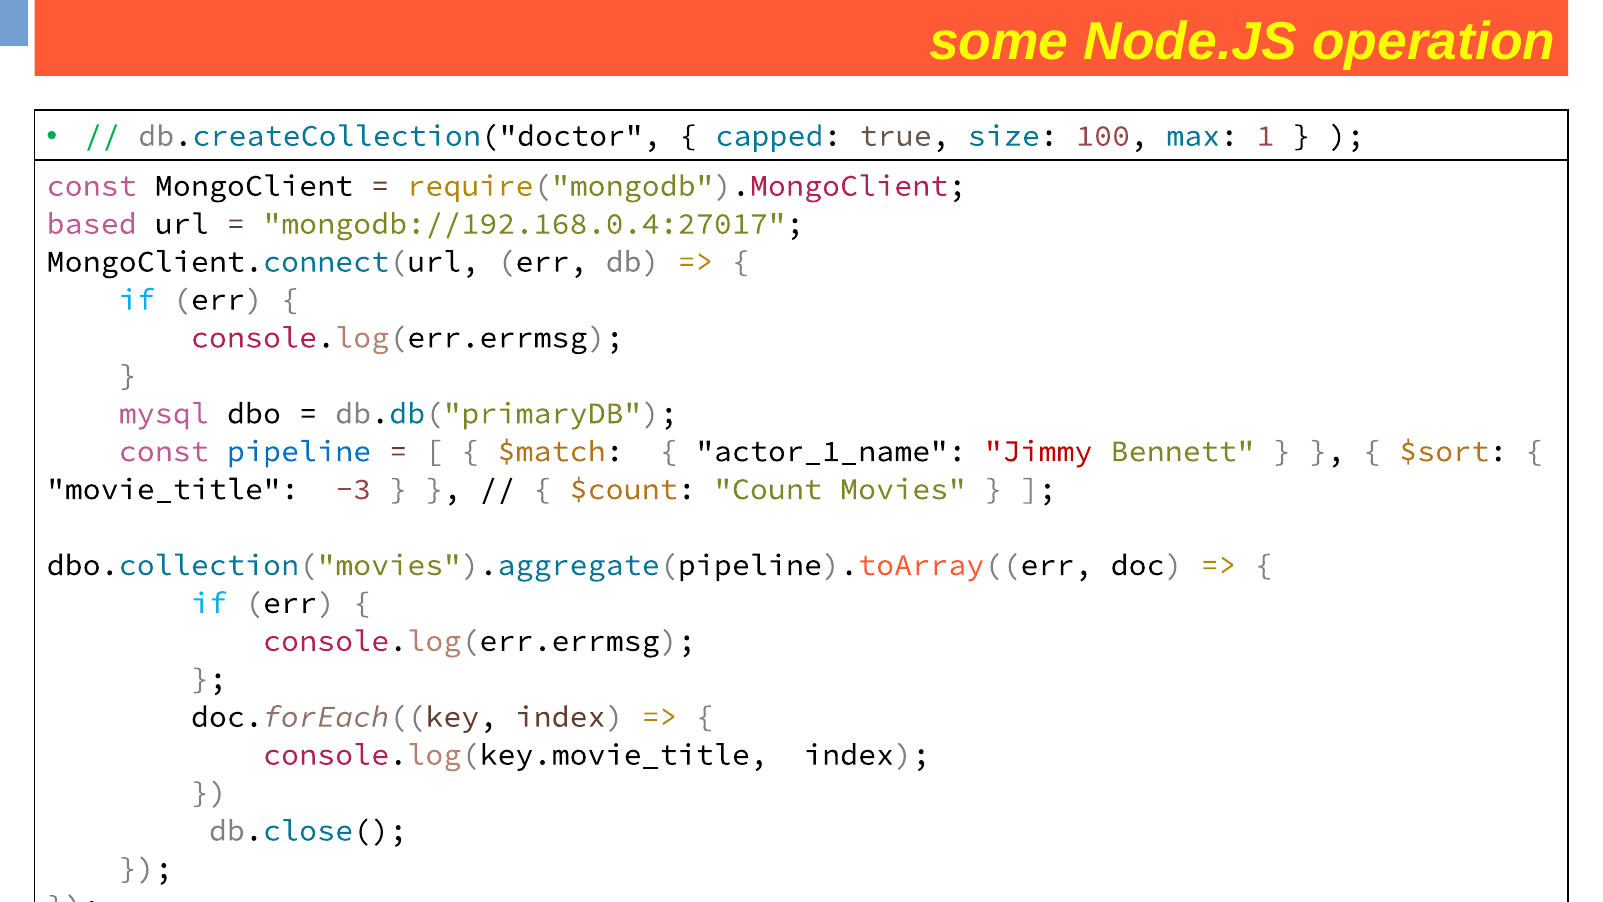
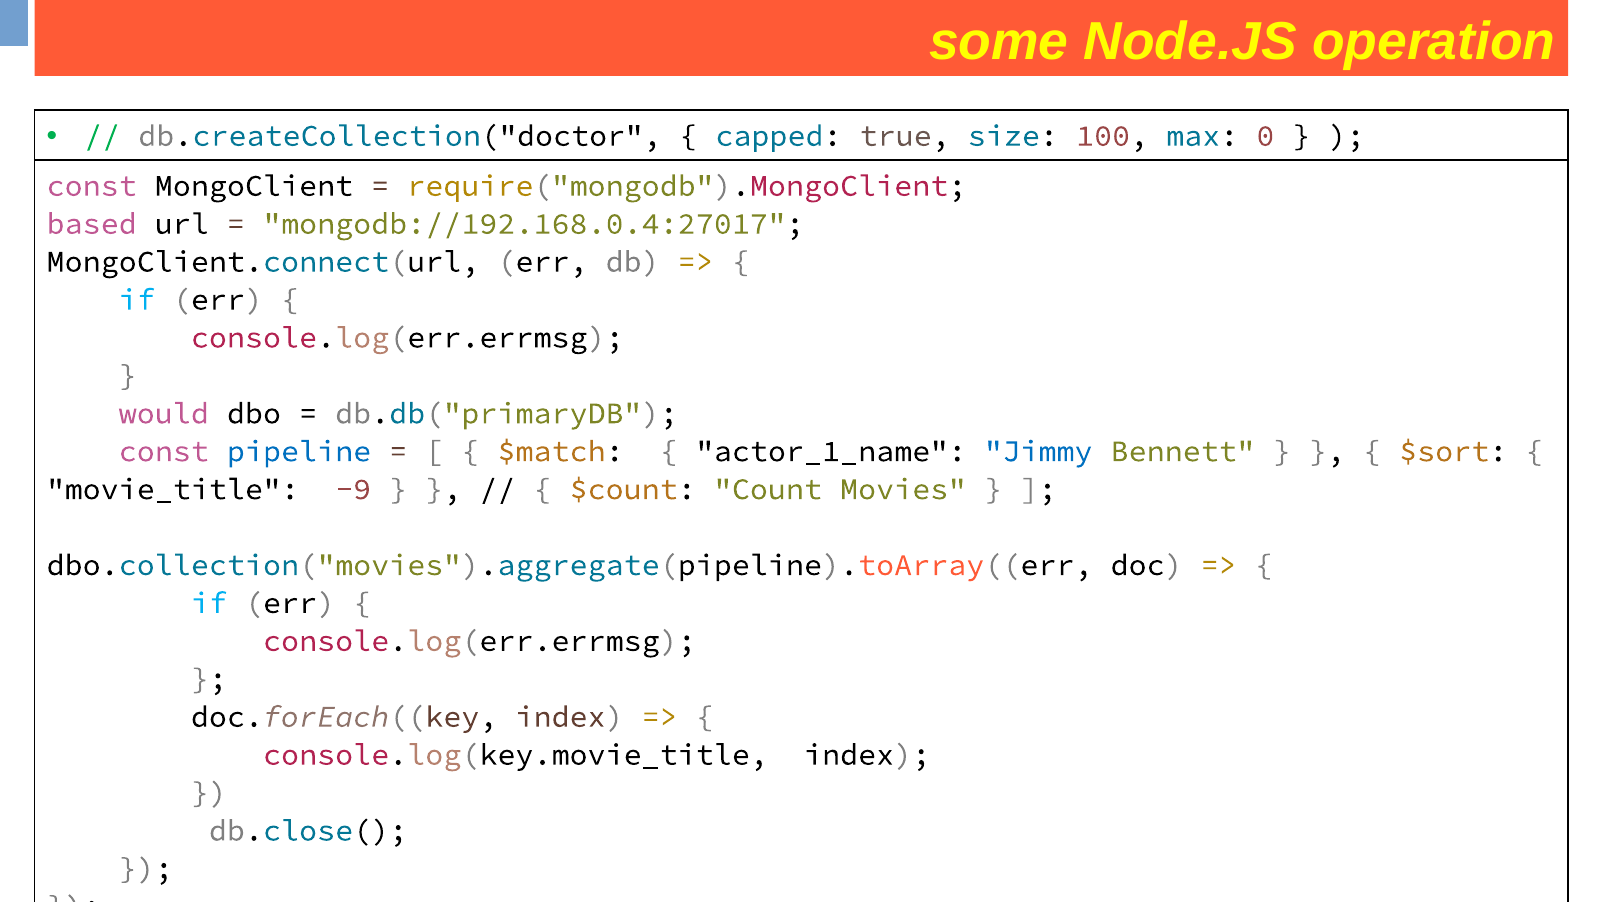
1: 1 -> 0 (1265, 136)
mysql: mysql -> would (164, 413)
Jimmy colour: red -> blue (1038, 451)
-3: -3 -> -9 (353, 489)
